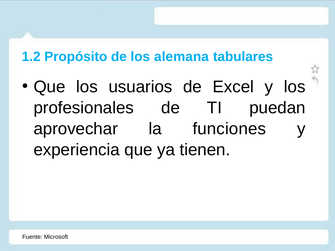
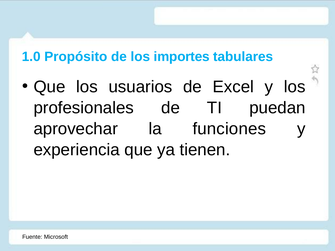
1.2: 1.2 -> 1.0 (31, 57)
alemana: alemana -> importes (182, 57)
